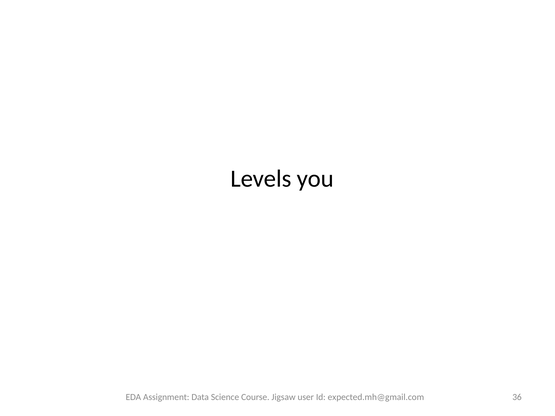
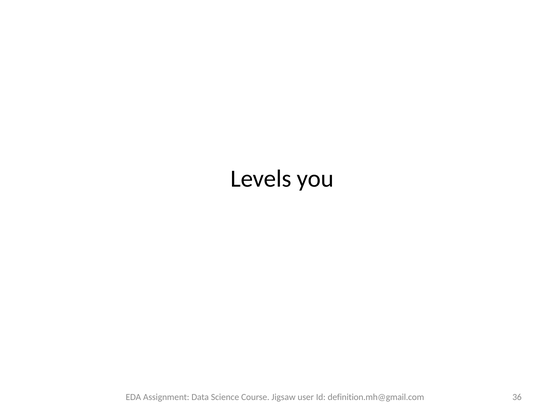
expected.mh@gmail.com: expected.mh@gmail.com -> definition.mh@gmail.com (376, 398)
